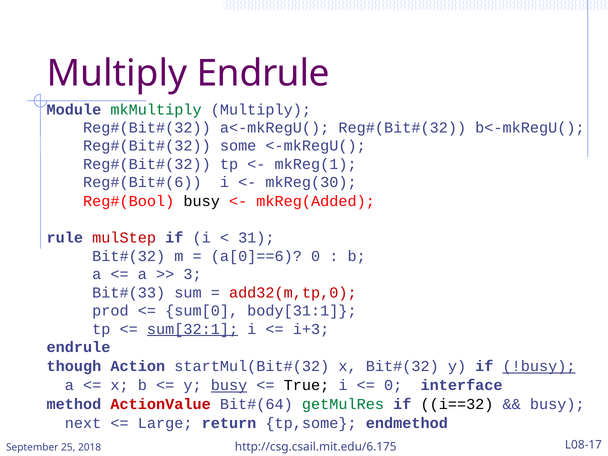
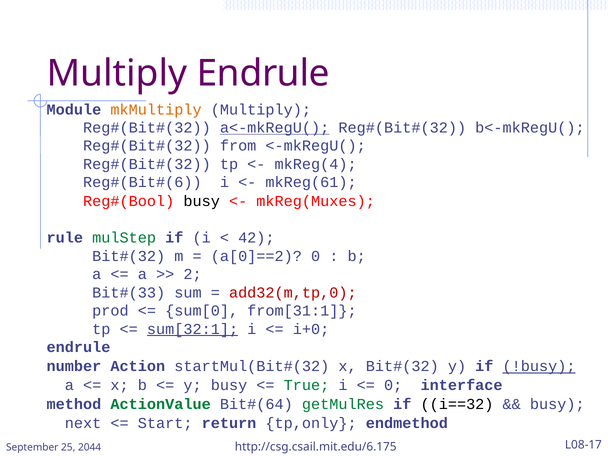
mkMultiply colour: green -> orange (156, 109)
a<-mkRegU( underline: none -> present (275, 128)
some: some -> from (238, 146)
mkReg(1: mkReg(1 -> mkReg(4 (316, 164)
mkReg(30: mkReg(30 -> mkReg(61 (311, 182)
mkReg(Added: mkReg(Added -> mkReg(Muxes (316, 201)
mulStep colour: red -> green (124, 238)
31: 31 -> 42 (256, 238)
a[0]==6: a[0]==6 -> a[0]==2 (256, 256)
3: 3 -> 2 (193, 274)
body[31:1: body[31:1 -> from[31:1 (302, 311)
i+3: i+3 -> i+0 (311, 329)
though: though -> number (74, 366)
busy underline: present -> none (229, 385)
True colour: black -> green (307, 385)
ActionValue colour: red -> green (161, 404)
Large: Large -> Start (165, 423)
tp,some: tp,some -> tp,only (311, 423)
2018: 2018 -> 2044 (90, 448)
